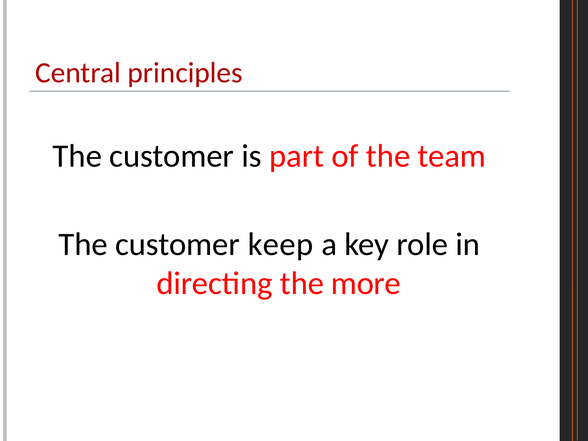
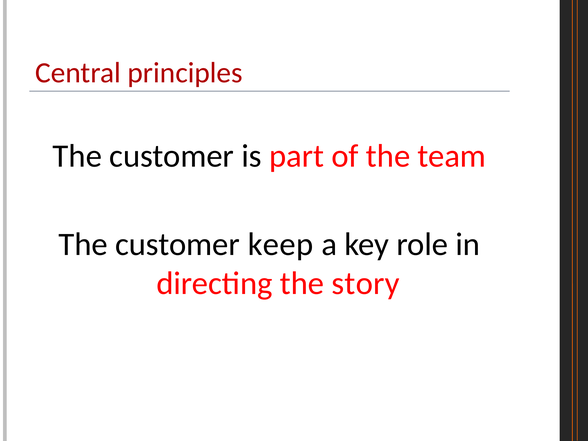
more: more -> story (366, 283)
